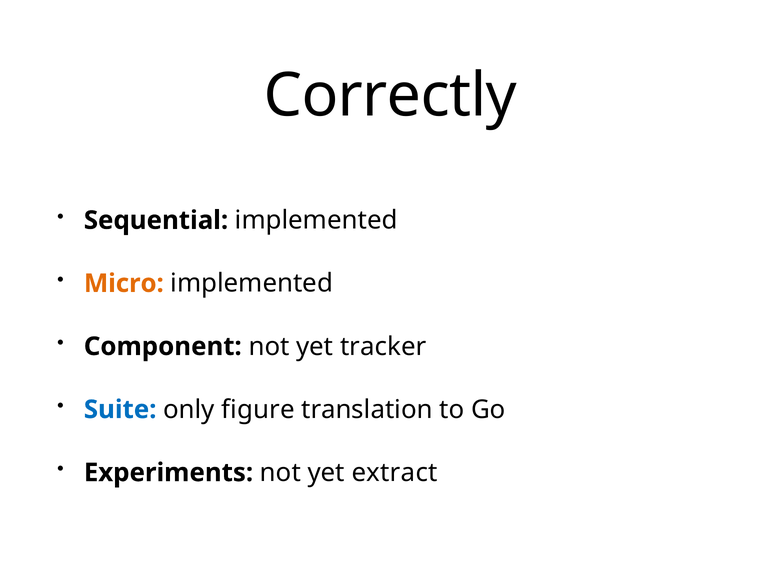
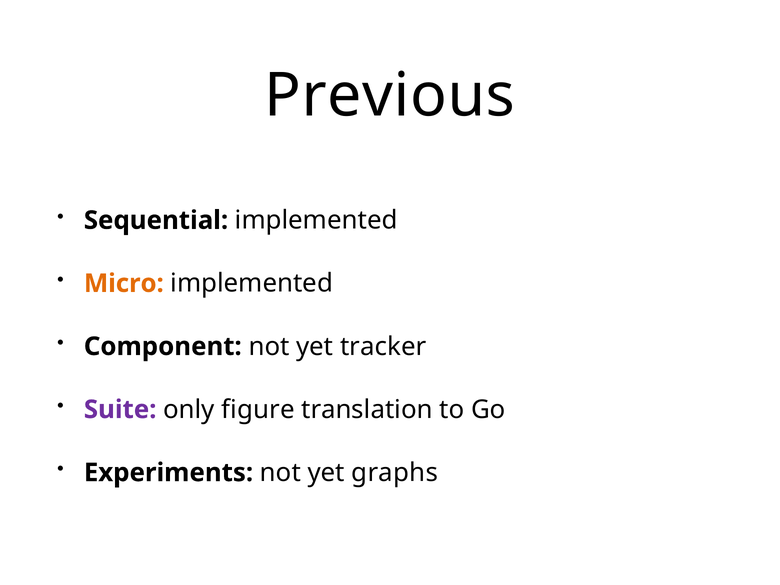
Correctly: Correctly -> Previous (390, 96)
Suite colour: blue -> purple (120, 410)
extract: extract -> graphs (395, 473)
